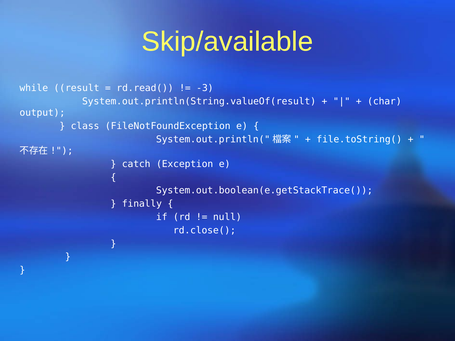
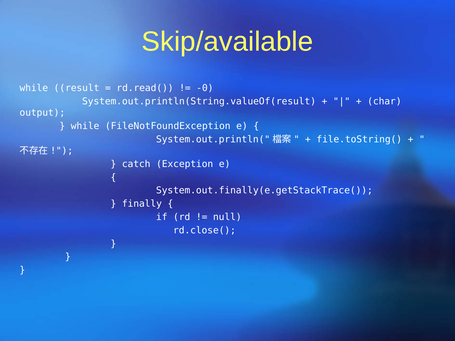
-3: -3 -> -0 (205, 88)
class: class -> while (85, 126)
System.out.boolean(e.getStackTrace(: System.out.boolean(e.getStackTrace( -> System.out.finally(e.getStackTrace( (264, 191)
